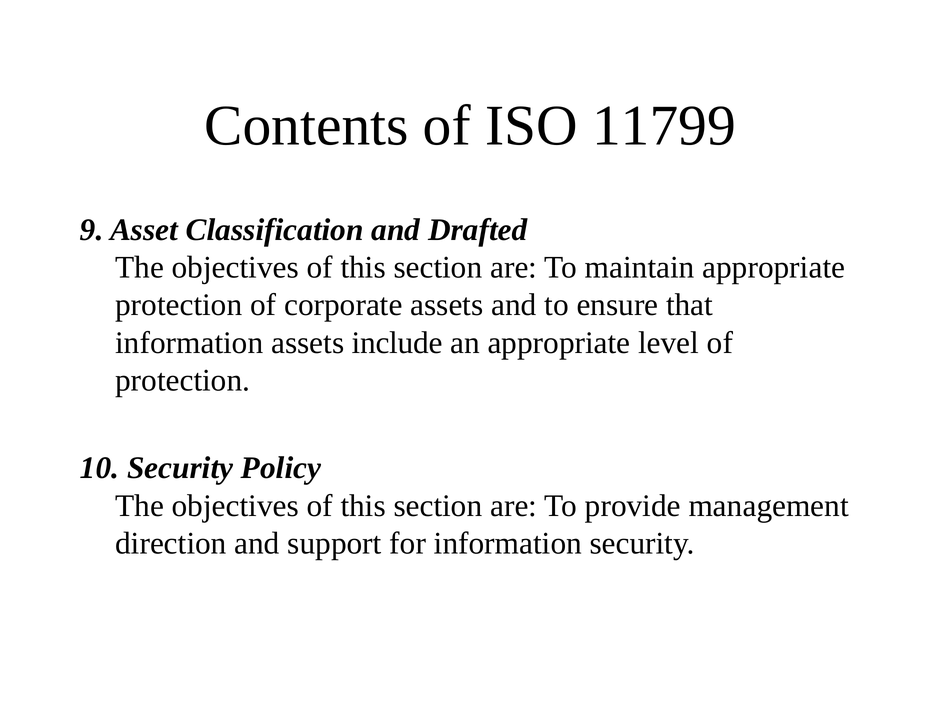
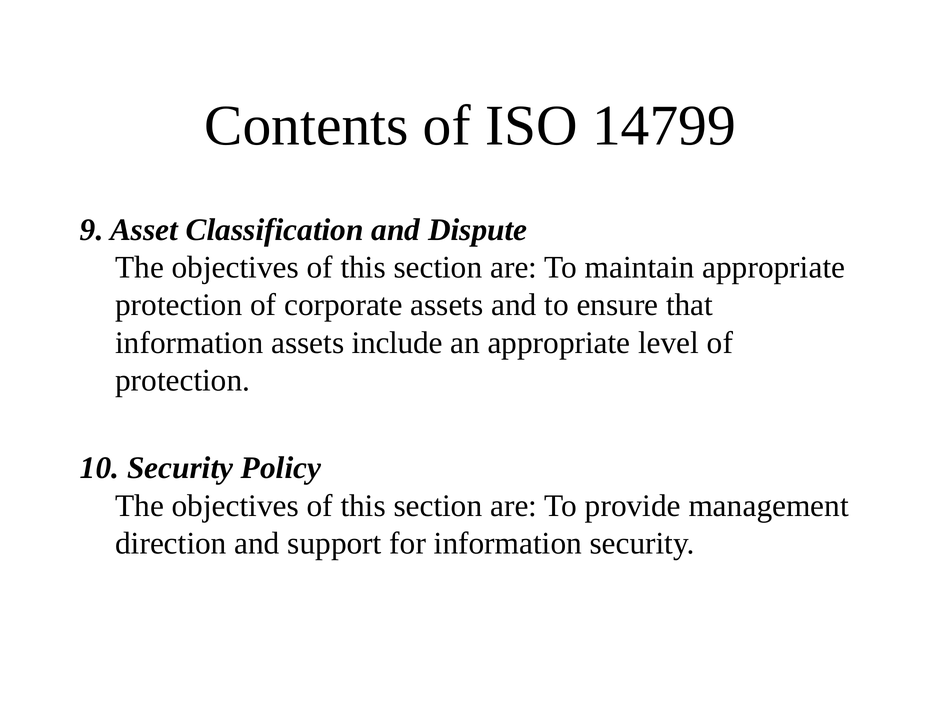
11799: 11799 -> 14799 (664, 126)
Drafted: Drafted -> Dispute (478, 230)
